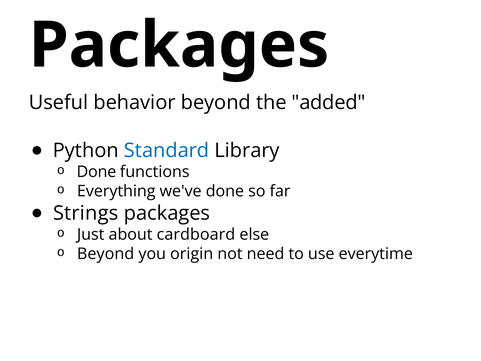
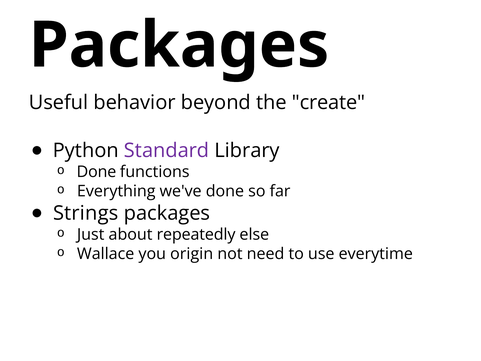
added: added -> create (328, 102)
Standard colour: blue -> purple (167, 151)
cardboard: cardboard -> repeatedly (196, 234)
Beyond: Beyond -> Wallace (106, 254)
